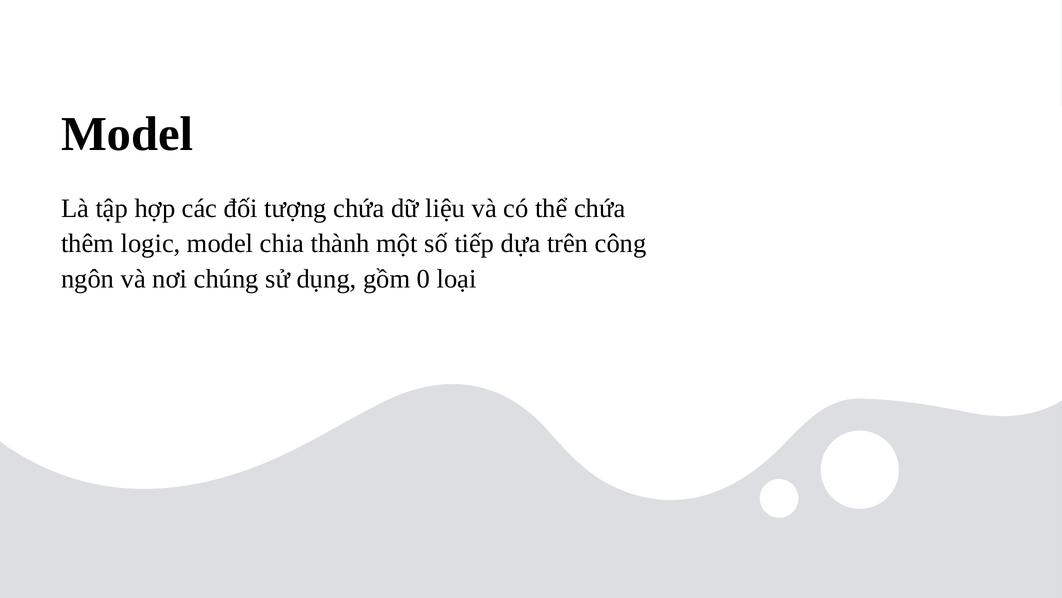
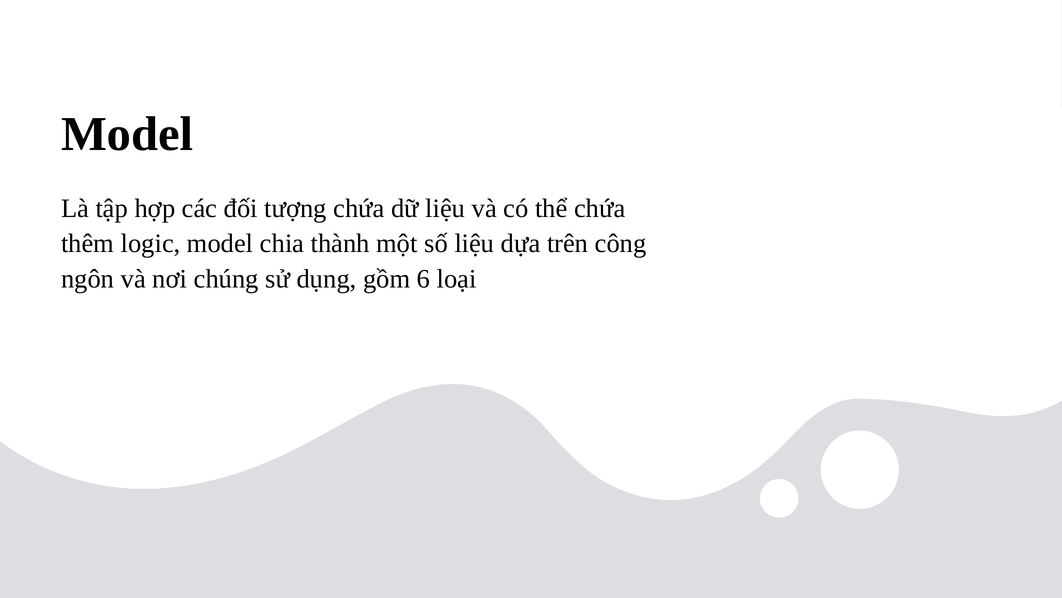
số tiếp: tiếp -> liệu (474, 243)
0: 0 -> 6 (423, 278)
